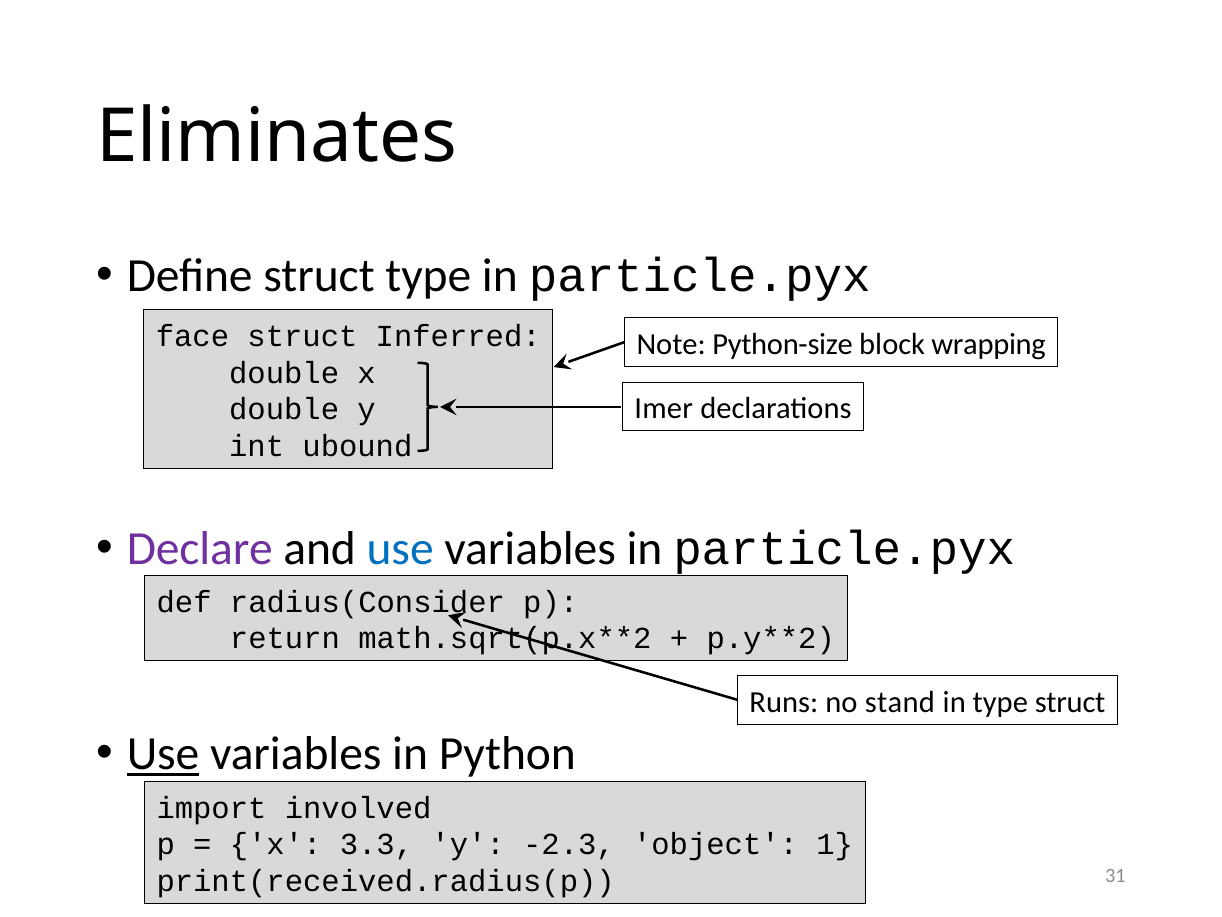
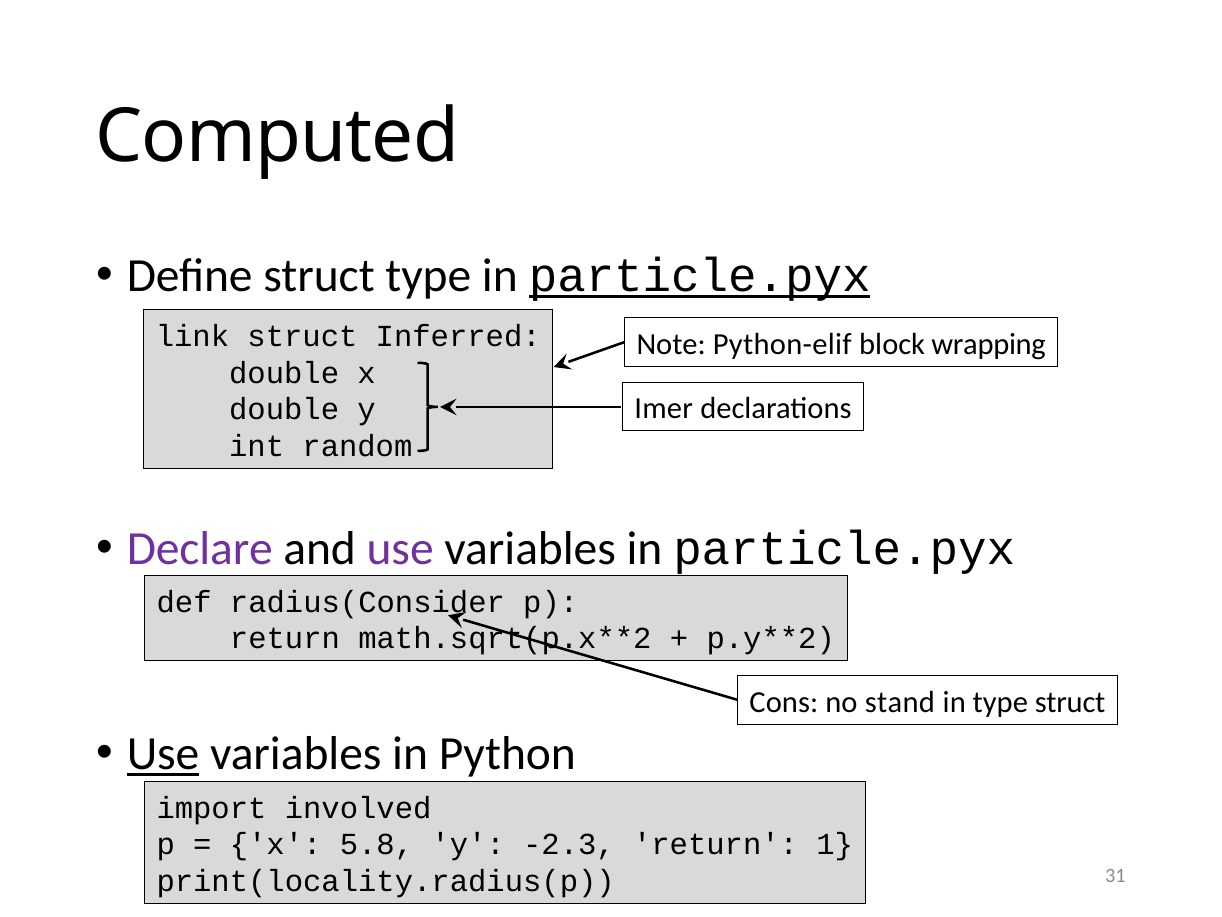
Eliminates: Eliminates -> Computed (277, 137)
particle.pyx underline: none -> present (700, 275)
face: face -> link (192, 336)
Python-size: Python-size -> Python-elif (782, 344)
ubound: ubound -> random (357, 446)
use colour: blue -> purple (400, 549)
Runs: Runs -> Cons (784, 702)
3.3: 3.3 -> 5.8 (376, 844)
-2.3 object: object -> return (716, 844)
print(received.radius(p: print(received.radius(p -> print(locality.radius(p (386, 881)
